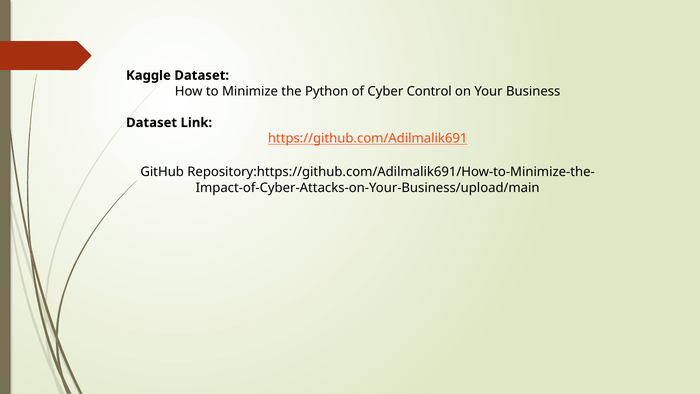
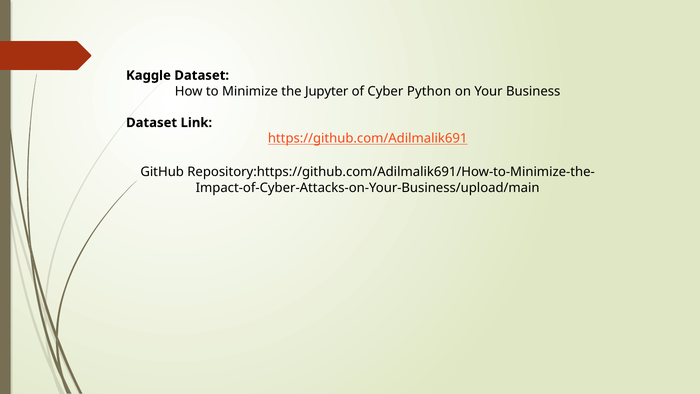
Python: Python -> Jupyter (327, 91)
Control: Control -> Python (429, 91)
